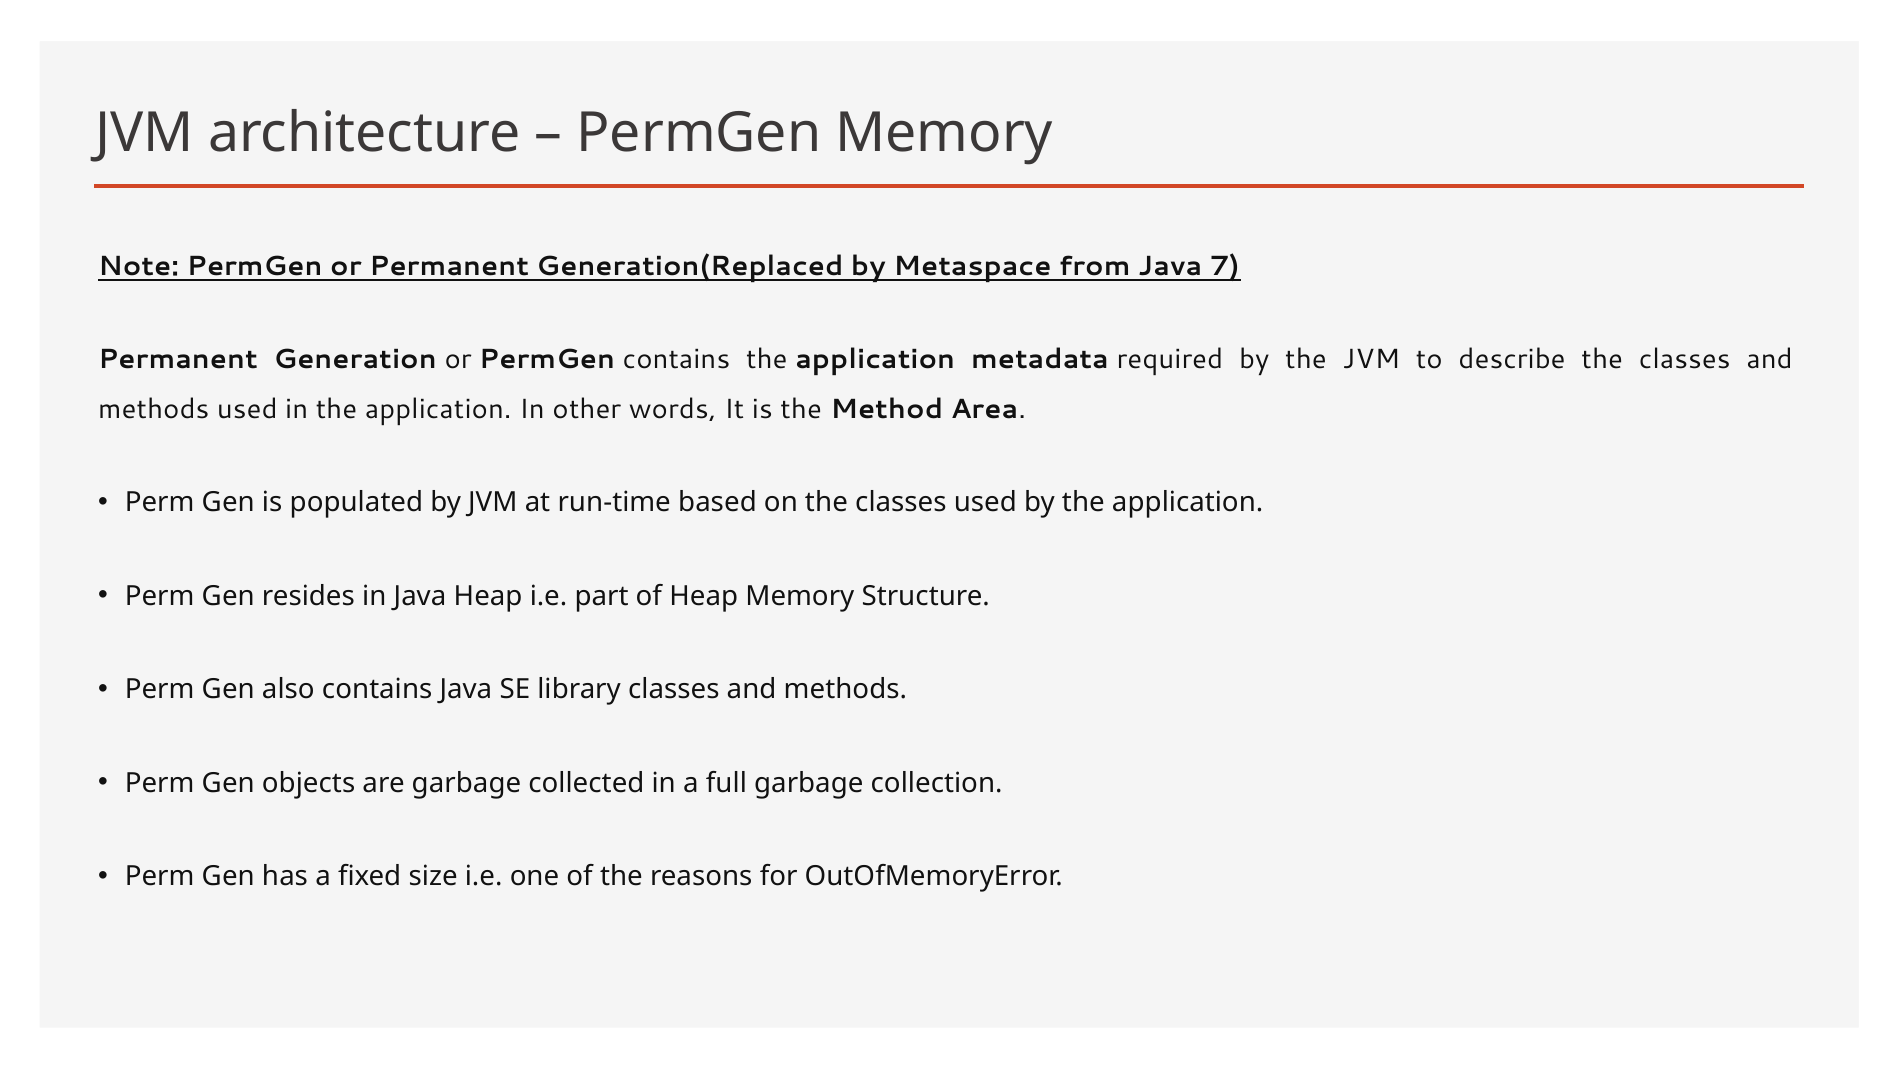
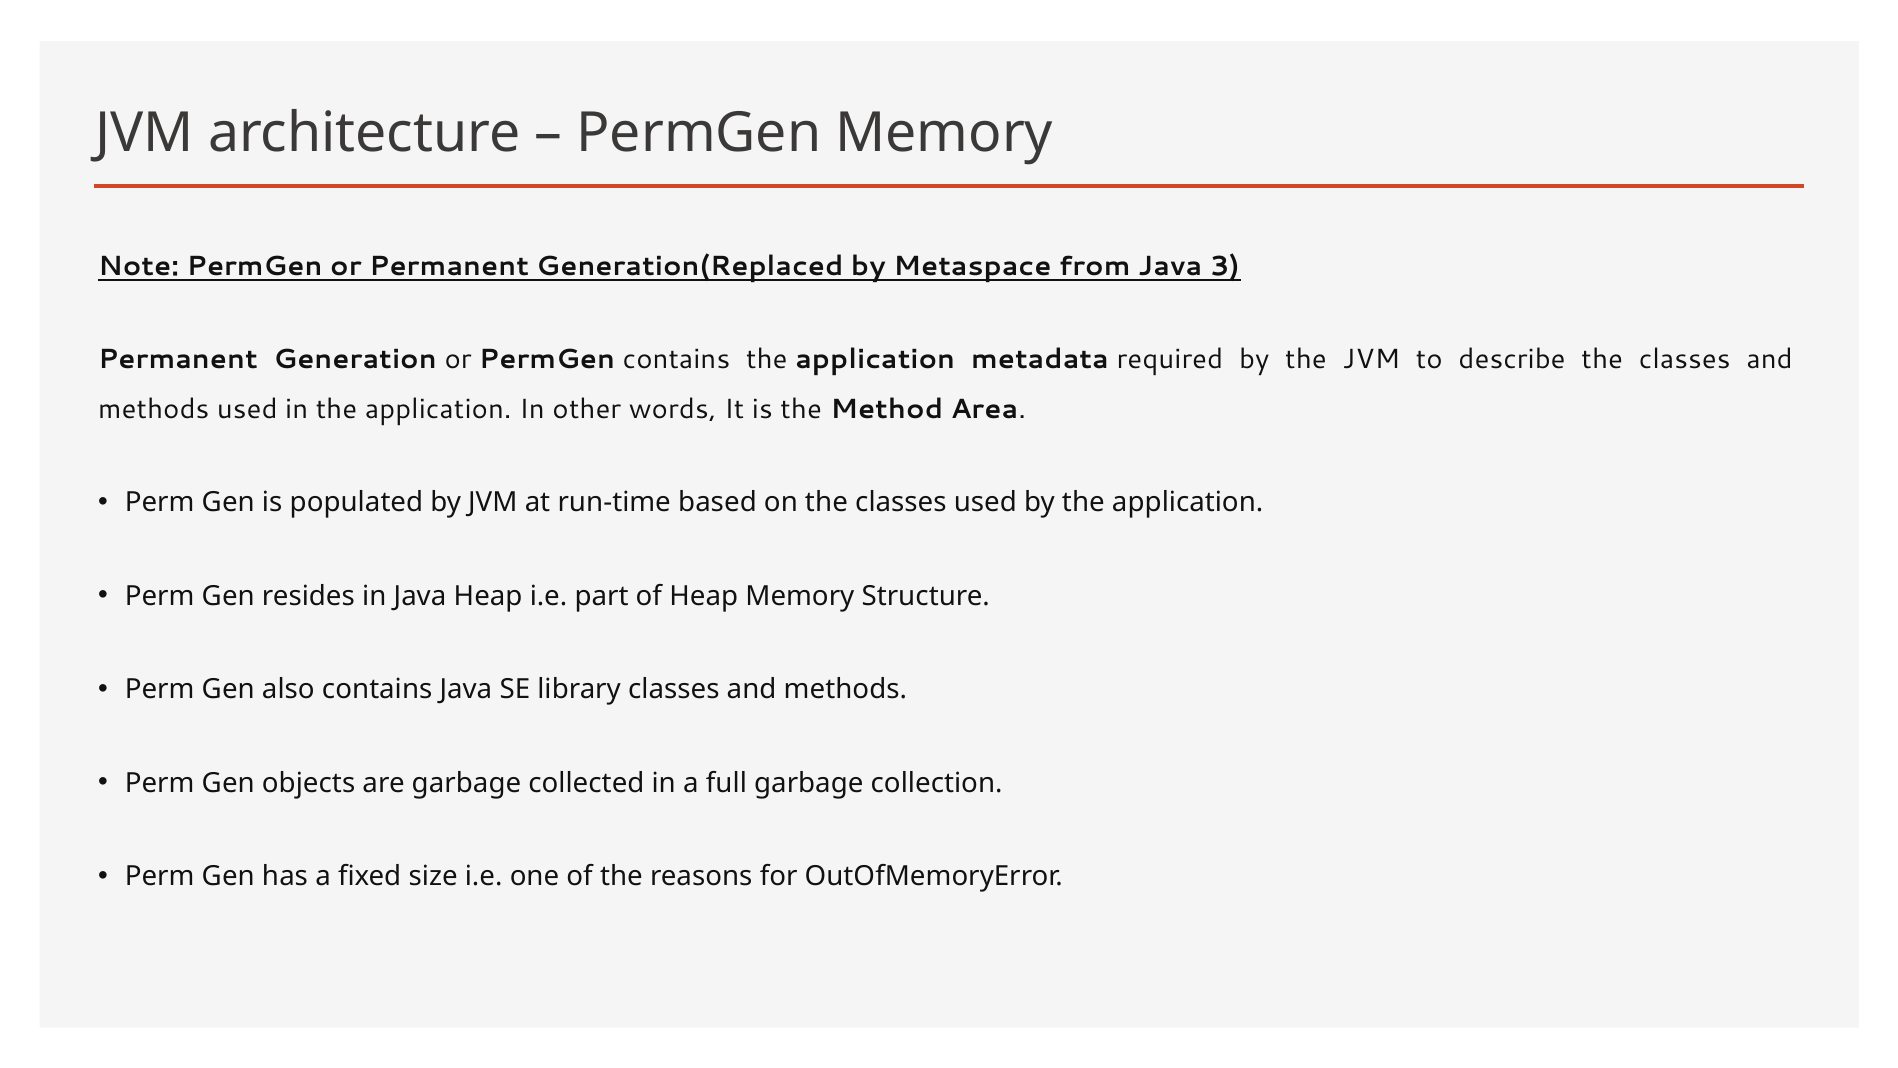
7: 7 -> 3 (1225, 266)
